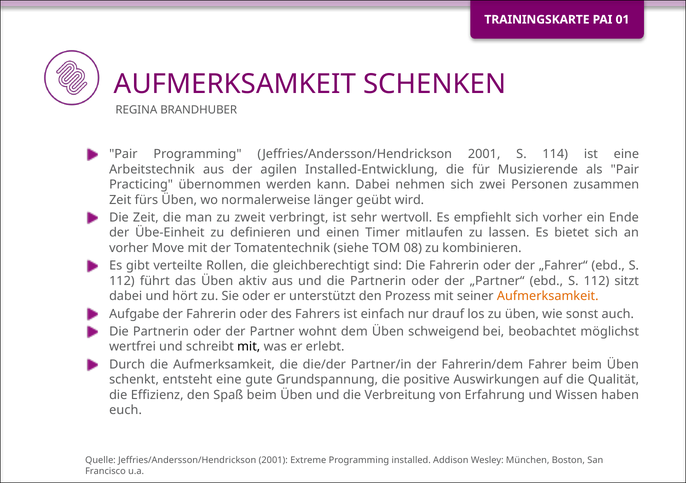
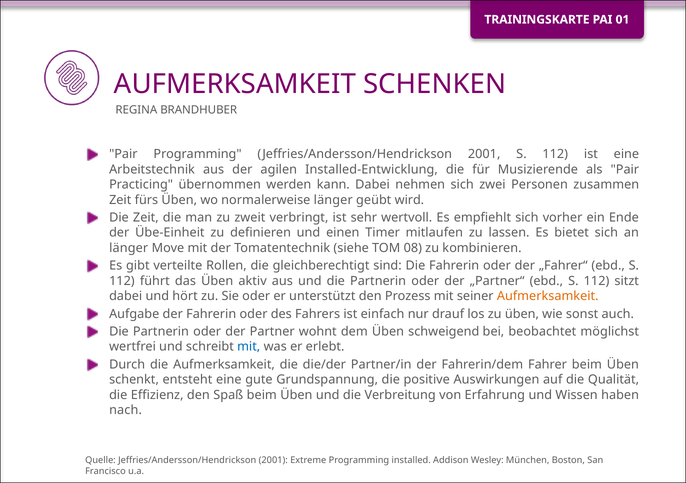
2001 S 114: 114 -> 112 (555, 154)
vorher: vorher -> länger (129, 248)
mit colour: black -> blue (249, 347)
euch: euch -> nach (126, 411)
